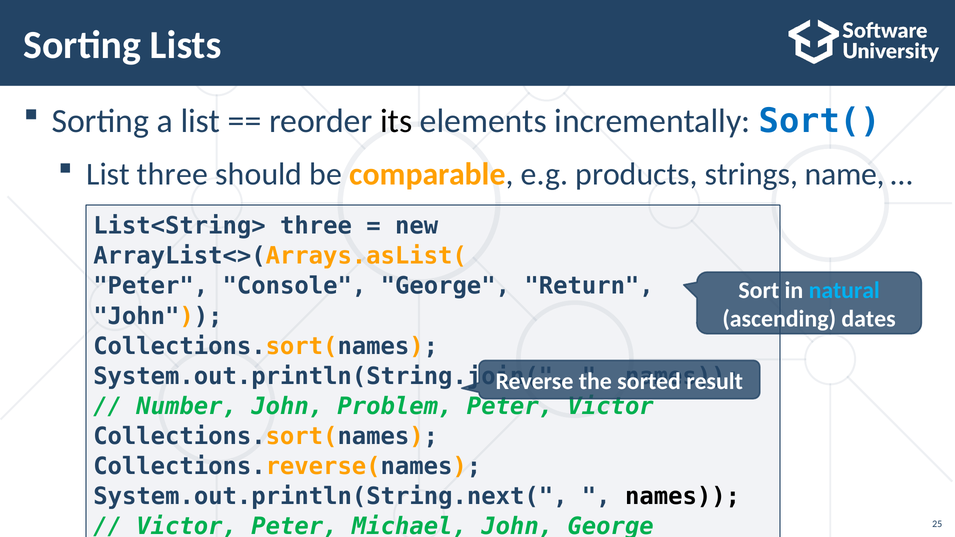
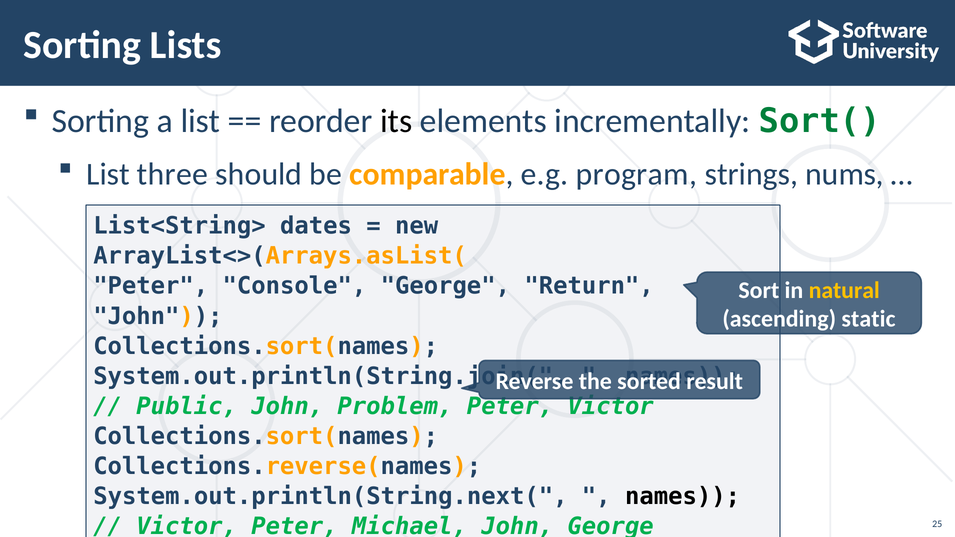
Sort( colour: blue -> green (820, 121)
products: products -> program (636, 174)
name: name -> nums (845, 174)
List<String> three: three -> dates (316, 226)
natural colour: light blue -> yellow (844, 290)
dates: dates -> static (868, 319)
Number: Number -> Public (187, 406)
